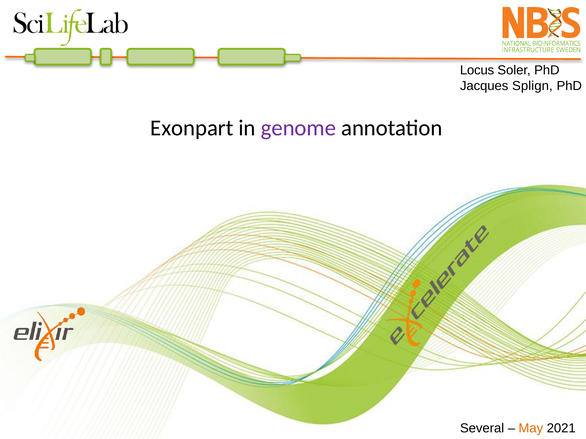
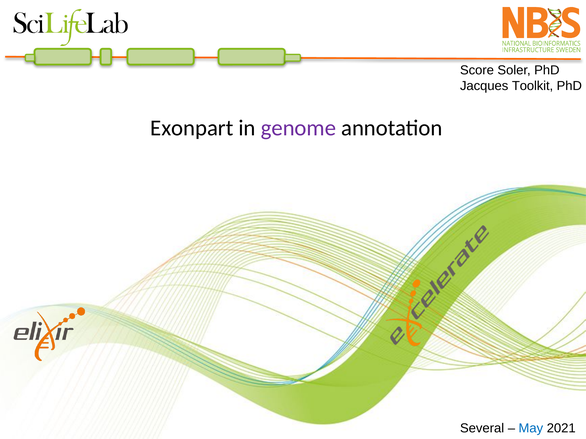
Locus: Locus -> Score (477, 70)
Splign: Splign -> Toolkit (533, 86)
May colour: orange -> blue (531, 429)
